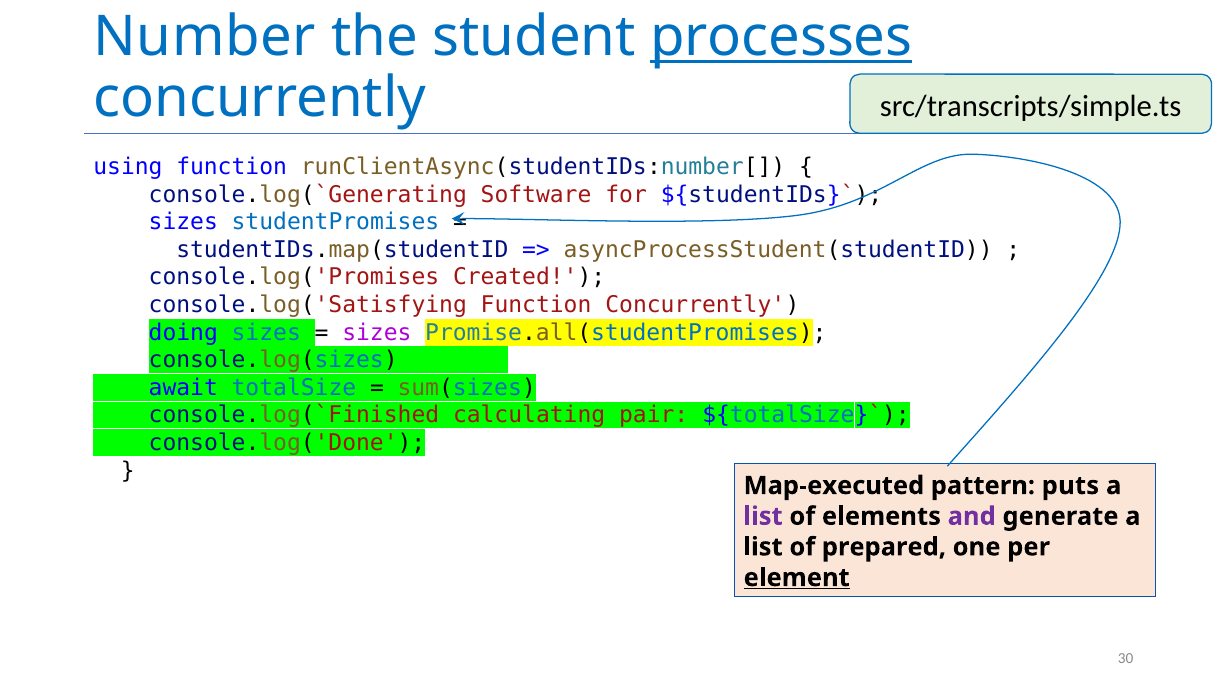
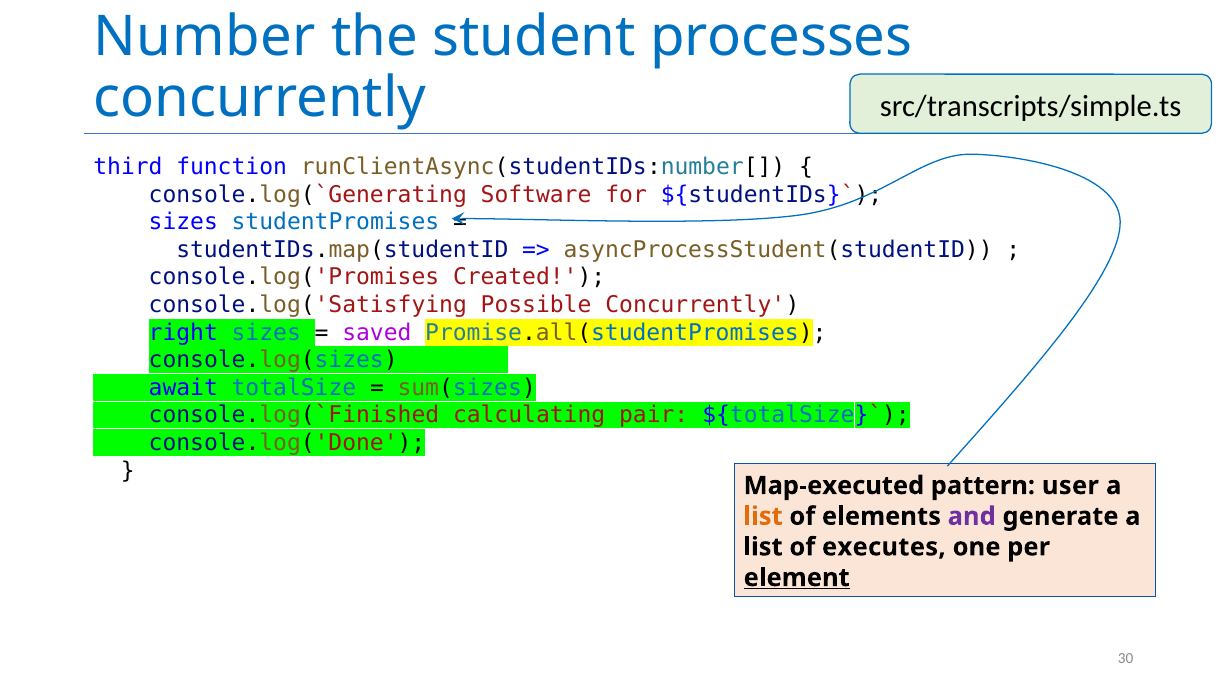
processes underline: present -> none (781, 37)
using: using -> third (128, 167)
console.log('Satisfying Function: Function -> Possible (536, 305)
doing: doing -> right (183, 333)
sizes: sizes -> saved (377, 333)
puts: puts -> user (1070, 486)
list colour: purple -> orange (763, 516)
prepared: prepared -> executes (884, 547)
